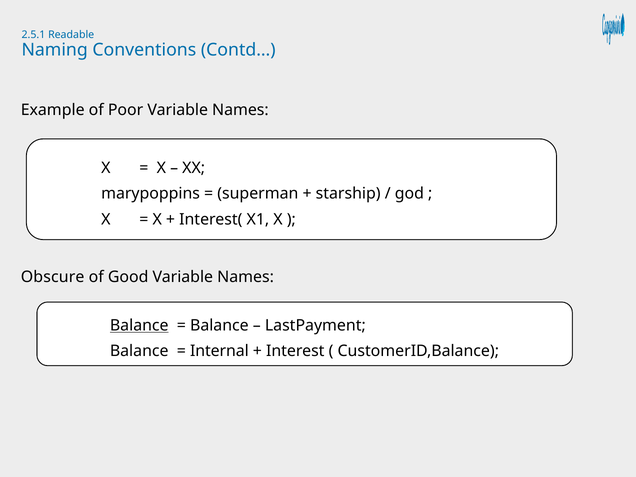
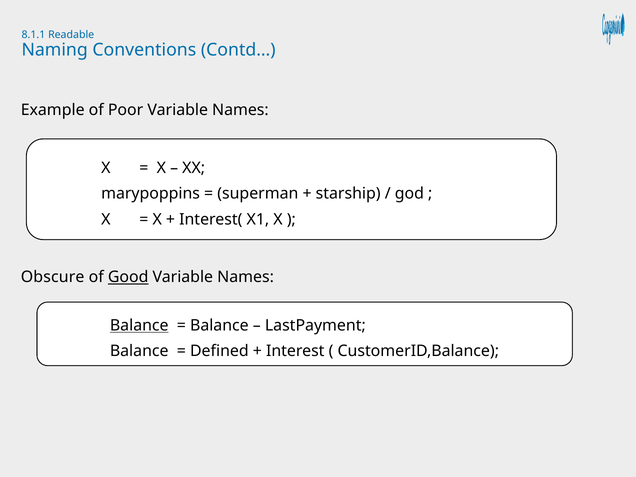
2.5.1: 2.5.1 -> 8.1.1 (33, 35)
Good underline: none -> present (128, 277)
Internal: Internal -> Defined (219, 351)
